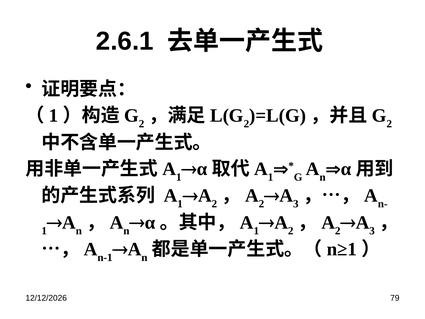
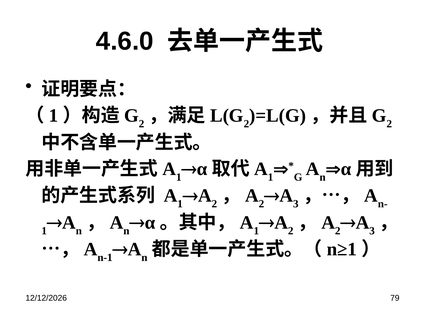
2.6.1: 2.6.1 -> 4.6.0 (125, 41)
